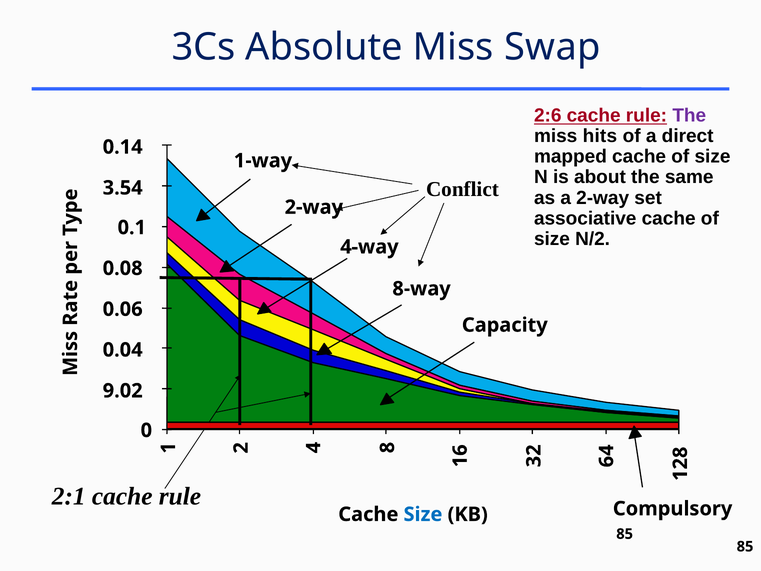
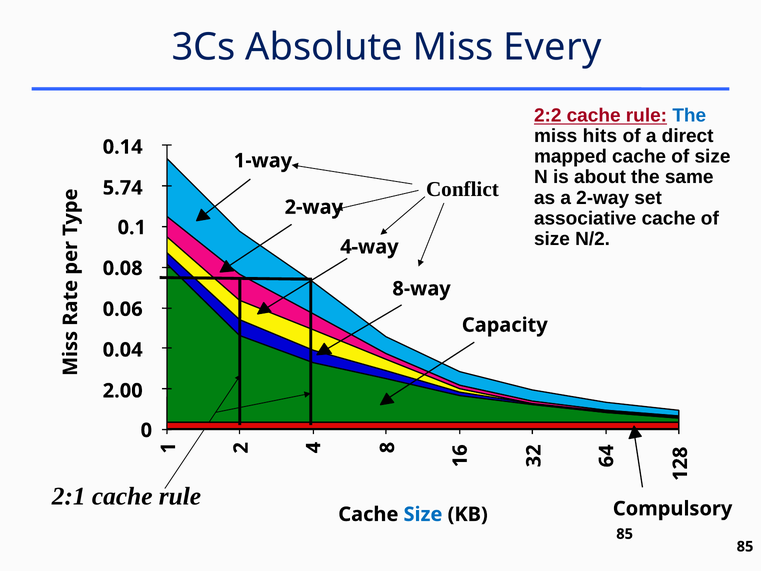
Swap: Swap -> Every (552, 47)
2:6: 2:6 -> 2:2 (548, 115)
The colour: purple -> blue (689, 115)
3.54: 3.54 -> 5.74 (123, 188)
9.02: 9.02 -> 2.00 (123, 391)
